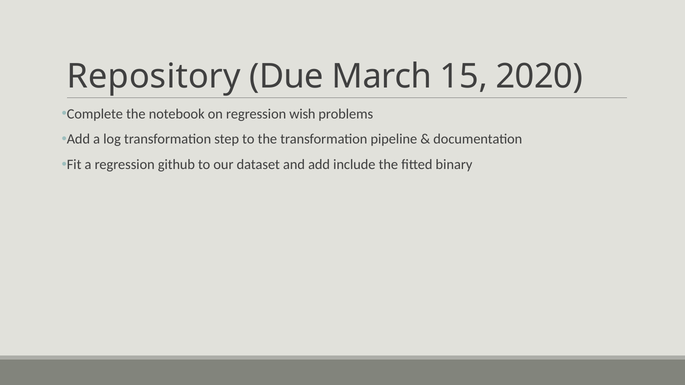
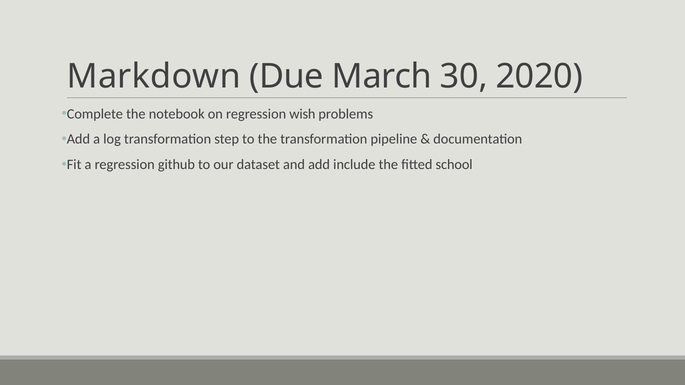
Repository: Repository -> Markdown (154, 77)
15: 15 -> 30 (464, 77)
binary: binary -> school (454, 165)
